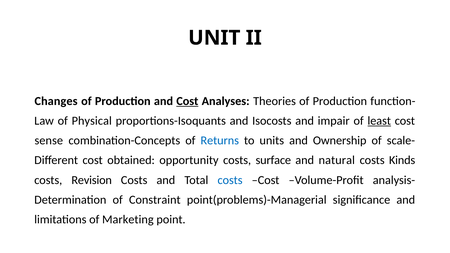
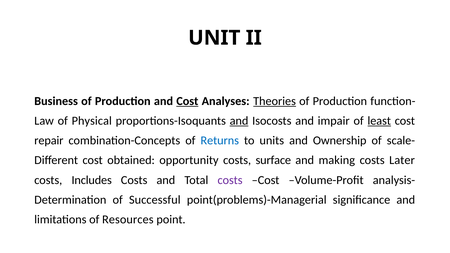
Changes: Changes -> Business (56, 101)
Theories underline: none -> present (275, 101)
and underline: none -> present (239, 121)
sense: sense -> repair (49, 141)
natural: natural -> making (337, 160)
Kinds: Kinds -> Later (402, 160)
Revision: Revision -> Includes (92, 180)
costs colour: blue -> purple (230, 180)
Constraint: Constraint -> Successful (155, 200)
Marketing: Marketing -> Resources (128, 220)
